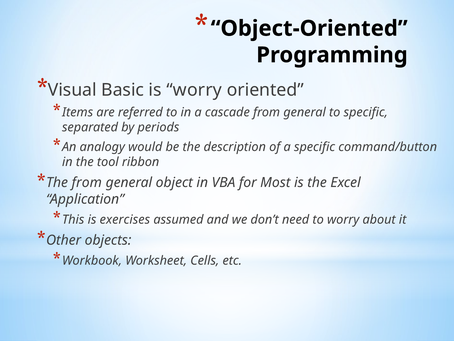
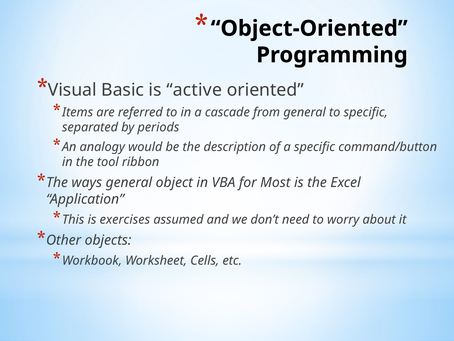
is worry: worry -> active (194, 90)
The from: from -> ways (87, 182)
